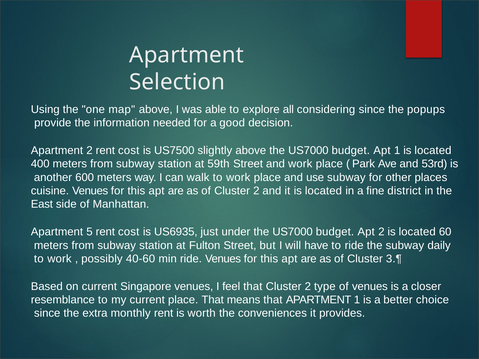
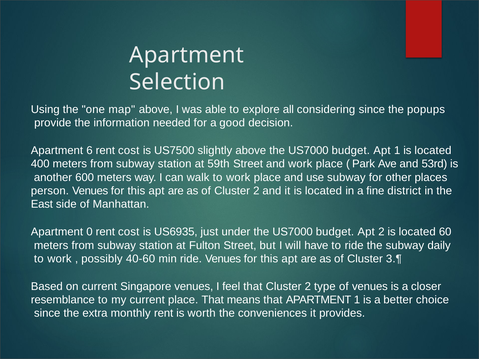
Apartment 2: 2 -> 6 (90, 150)
cuisine: cuisine -> person (50, 191)
5: 5 -> 0 (90, 232)
